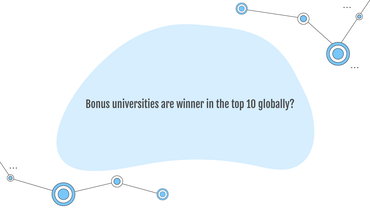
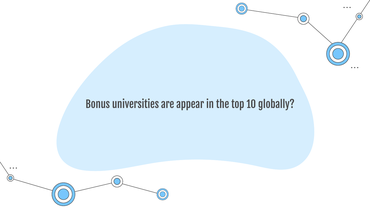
winner: winner -> appear (190, 105)
